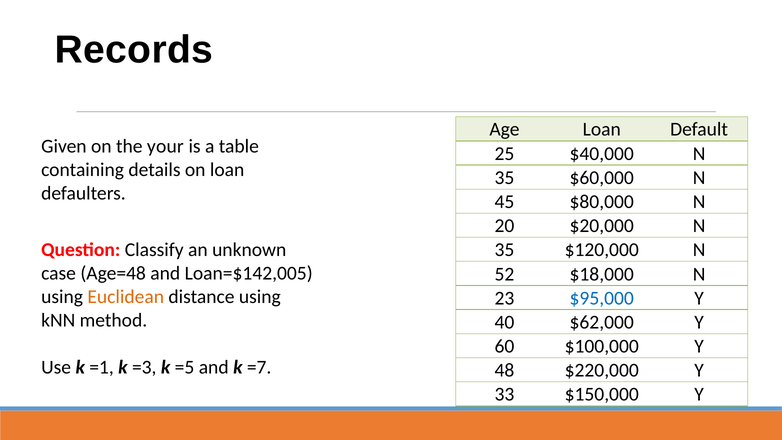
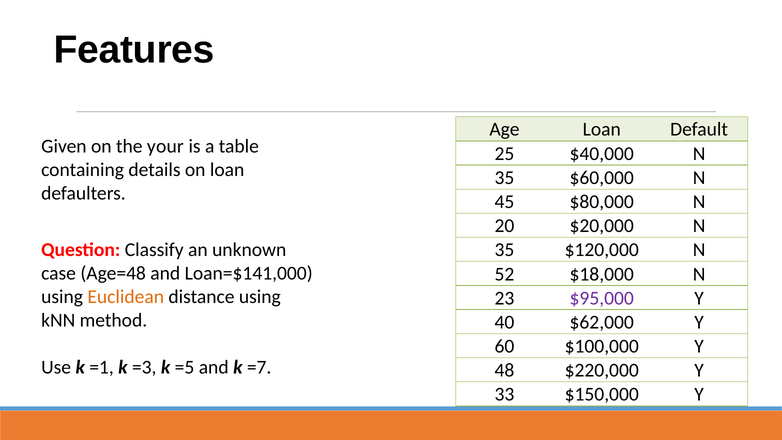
Records: Records -> Features (134, 50)
Loan=$142,005: Loan=$142,005 -> Loan=$141,000 (249, 273)
$95,000 colour: blue -> purple (602, 298)
